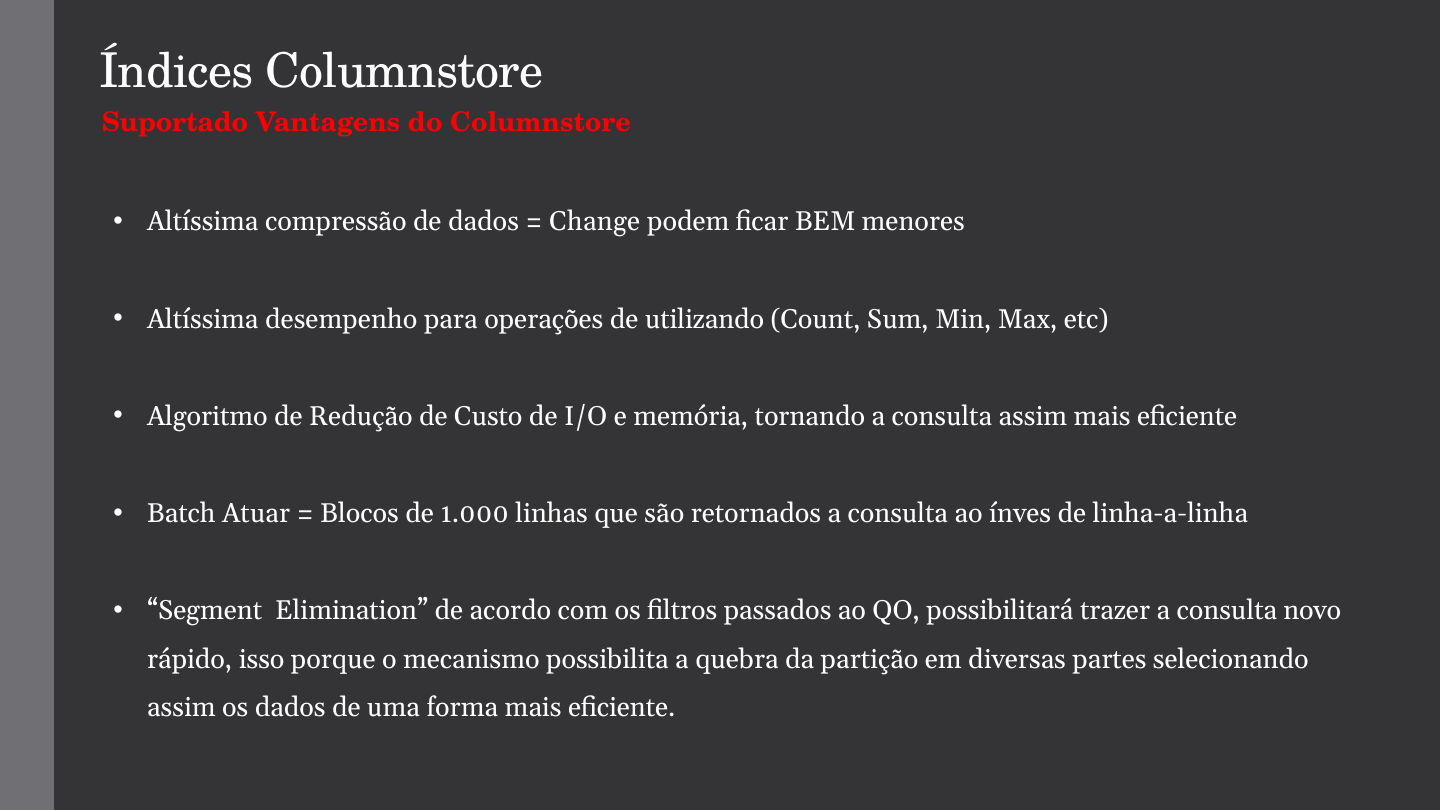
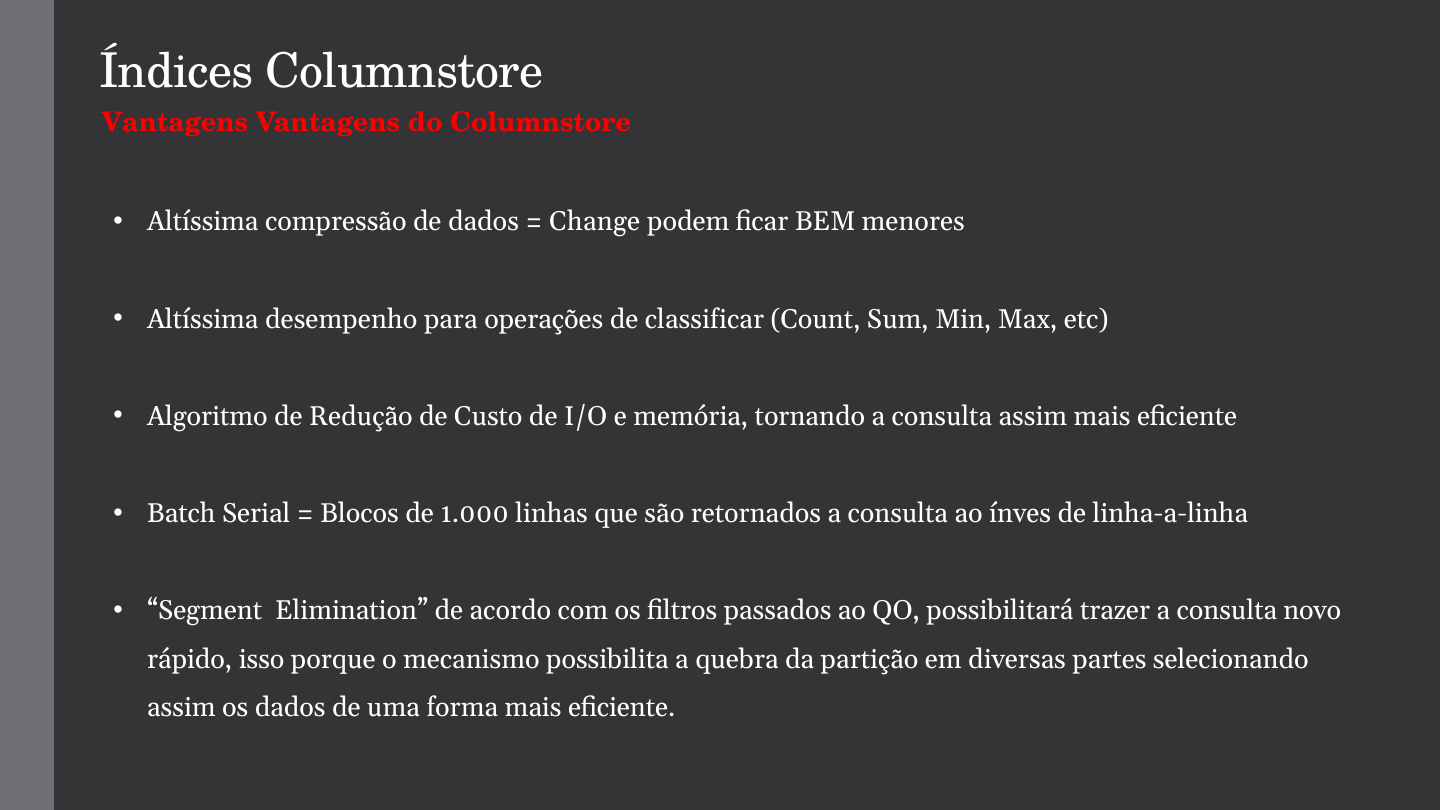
Suportado: Suportado -> Vantagens (175, 123)
utilizando: utilizando -> classificar (704, 319)
Atuar: Atuar -> Serial (256, 514)
